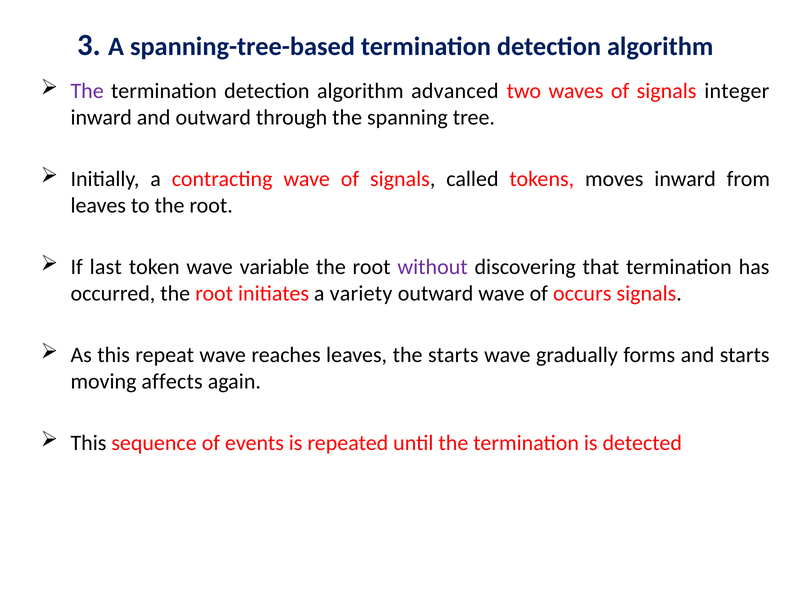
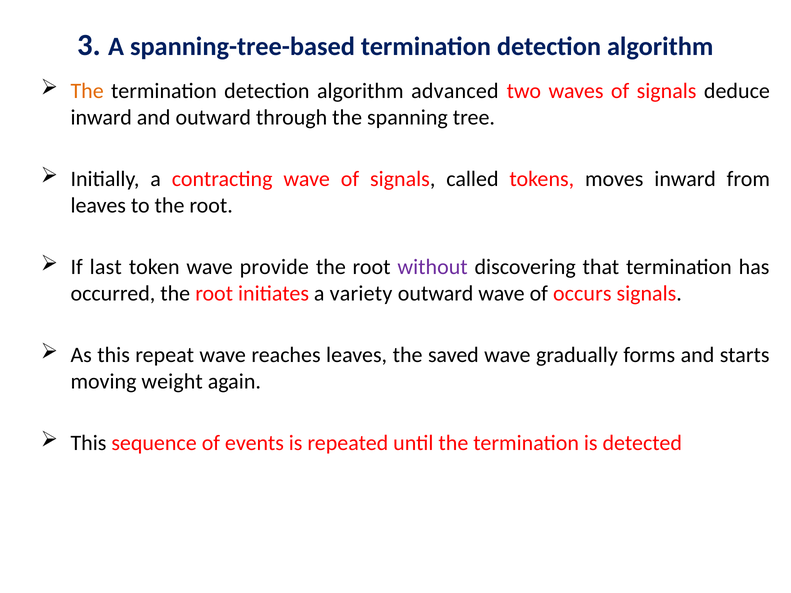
The colour: purple -> orange (87, 91)
integer: integer -> deduce (737, 91)
variable: variable -> provide (274, 267)
the starts: starts -> saved (453, 355)
affects: affects -> weight (172, 382)
